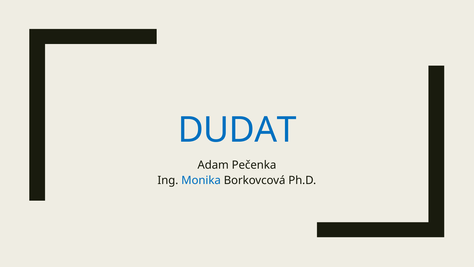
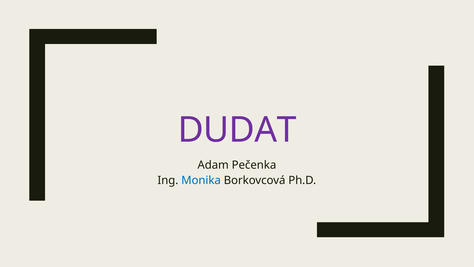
DUDAT colour: blue -> purple (237, 130)
